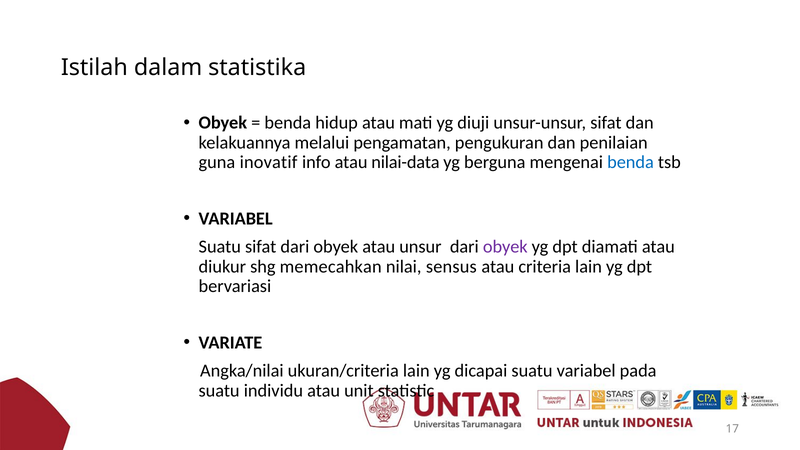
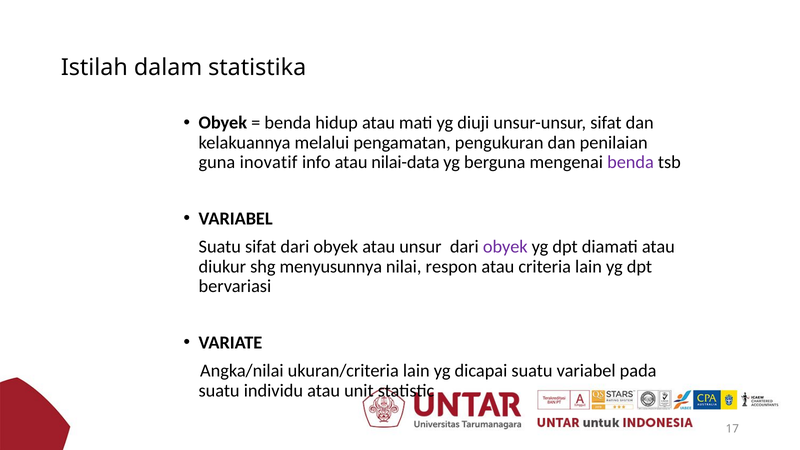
benda colour: blue -> purple (630, 162)
memecahkan: memecahkan -> menyusunnya (331, 267)
sensus: sensus -> respon (451, 267)
